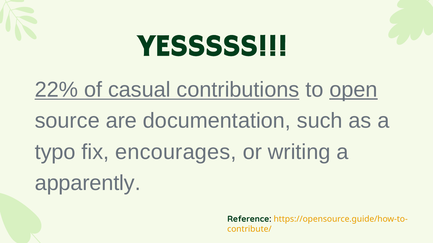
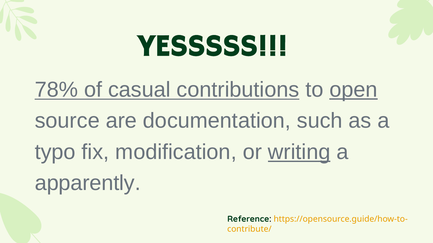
22%: 22% -> 78% (56, 90)
encourages: encourages -> modification (176, 152)
writing underline: none -> present (299, 152)
